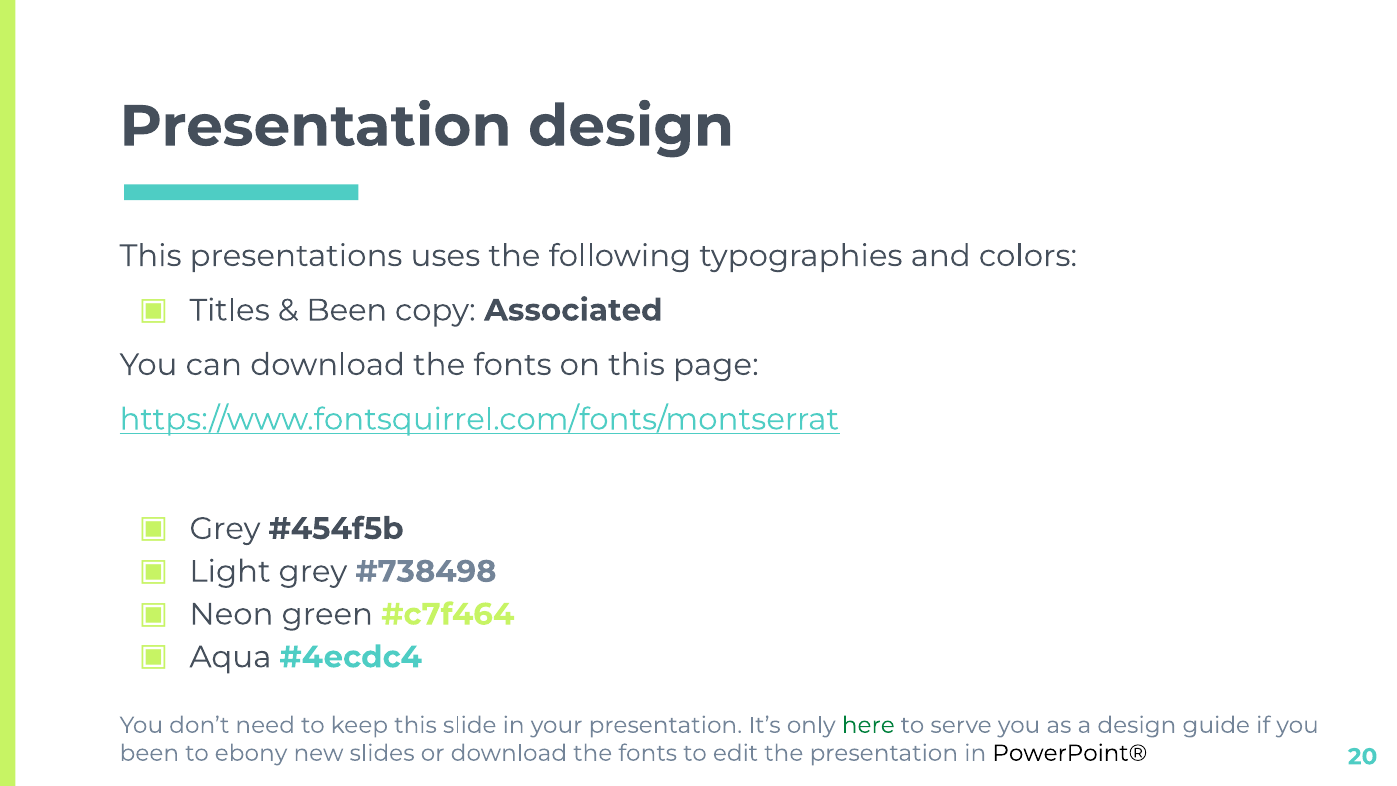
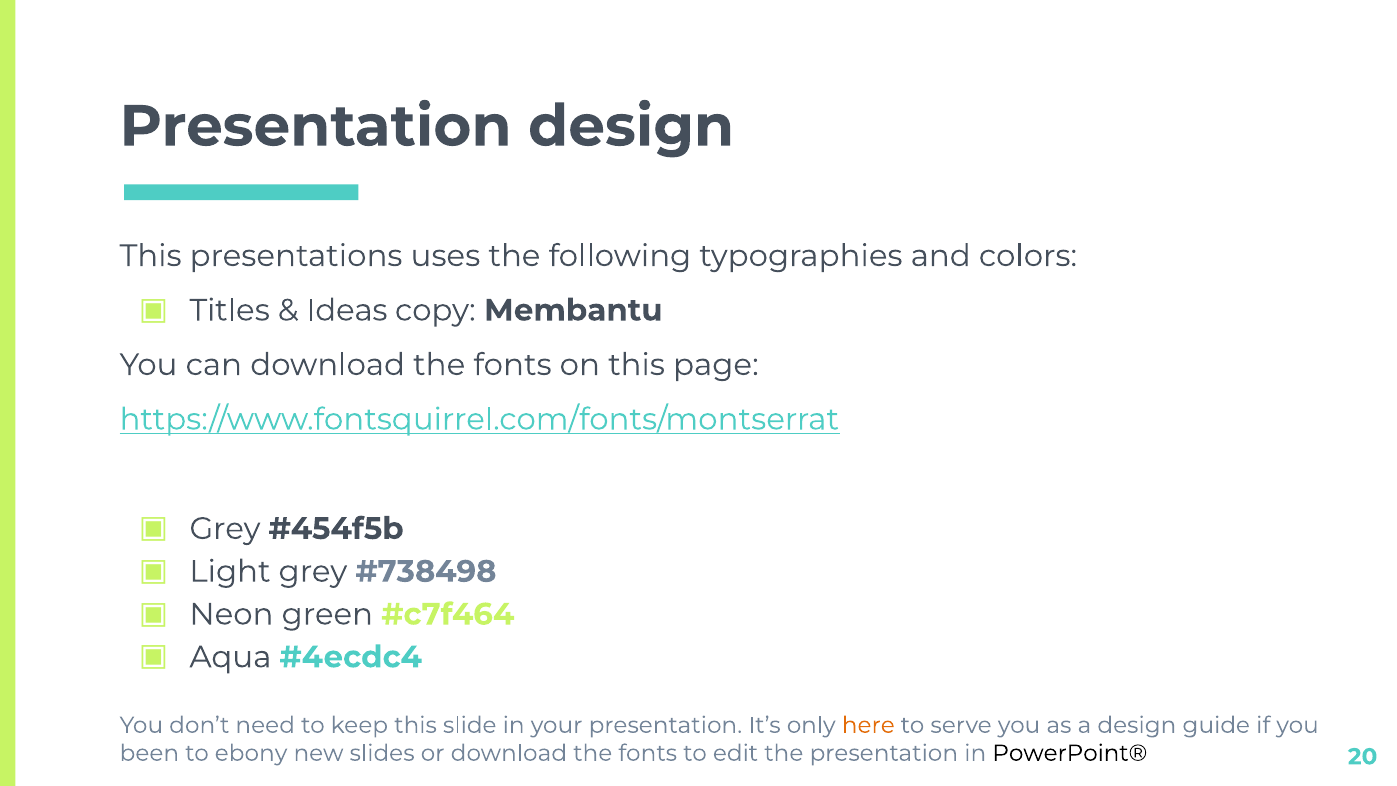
Been: Been -> Ideas (347, 310)
Associated: Associated -> Membantu (573, 310)
here colour: green -> orange (868, 725)
